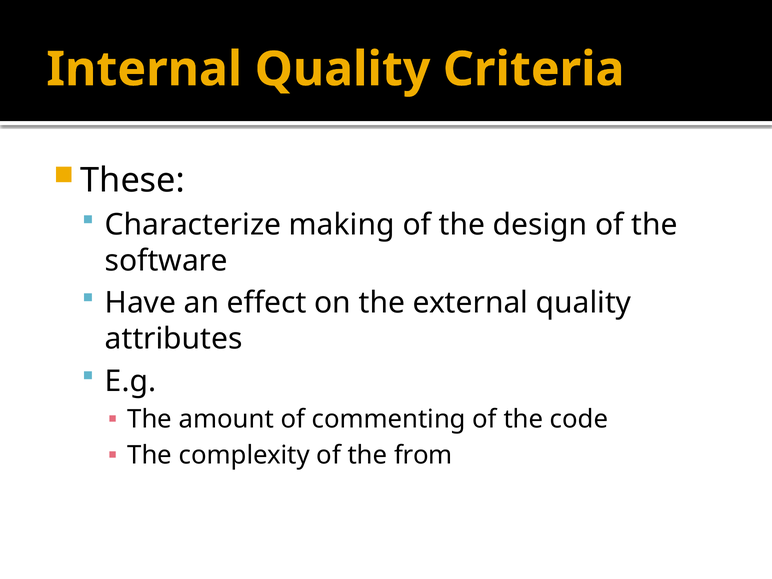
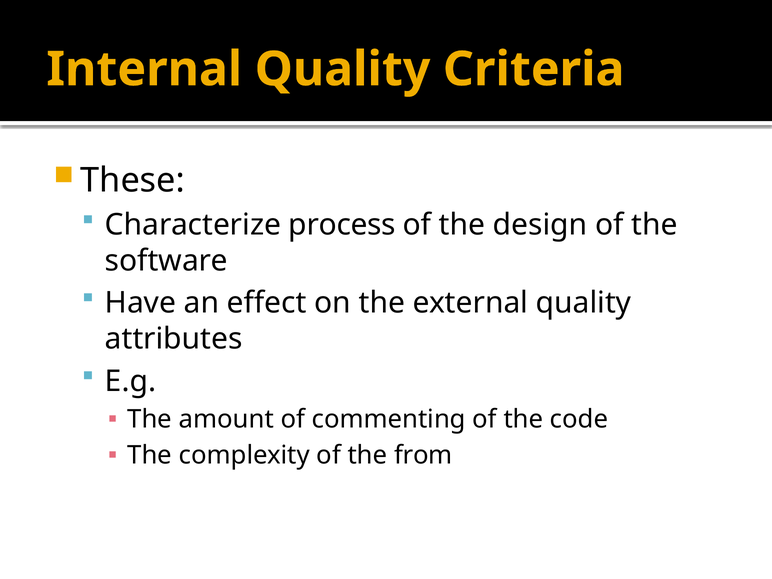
making: making -> process (342, 225)
